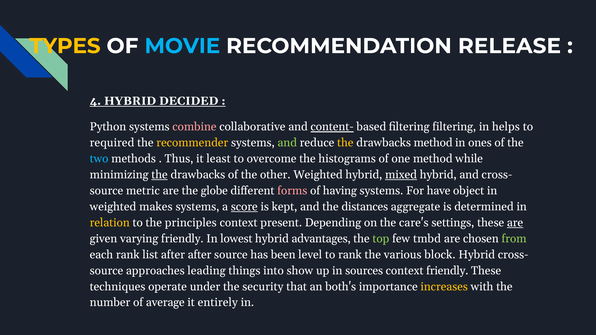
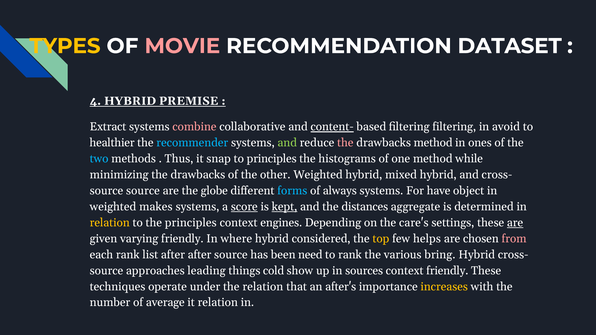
MOVIE colour: light blue -> pink (182, 46)
RELEASE: RELEASE -> DATASET (510, 46)
DECIDED: DECIDED -> PREMISE (189, 101)
Python: Python -> Extract (108, 127)
helps: helps -> avoid (506, 127)
required: required -> healthier (112, 143)
recommender colour: yellow -> light blue (192, 143)
the colour: yellow -> pink (345, 143)
least: least -> snap (219, 159)
to overcome: overcome -> principles (272, 159)
the underline: present -> none (160, 175)
mixed underline: present -> none (401, 175)
source metric: metric -> source (143, 191)
forms colour: pink -> light blue (292, 191)
having: having -> always (340, 191)
kept underline: none -> present (285, 207)
present: present -> engines (281, 223)
lowest: lowest -> where (236, 239)
advantages: advantages -> considered (321, 239)
top colour: light green -> yellow (381, 239)
tmbd: tmbd -> helps (427, 239)
from colour: light green -> pink (514, 239)
level: level -> need (310, 255)
block: block -> bring (440, 255)
into: into -> cold (274, 271)
the security: security -> relation (263, 287)
both's: both's -> after's (341, 287)
it entirely: entirely -> relation (218, 303)
